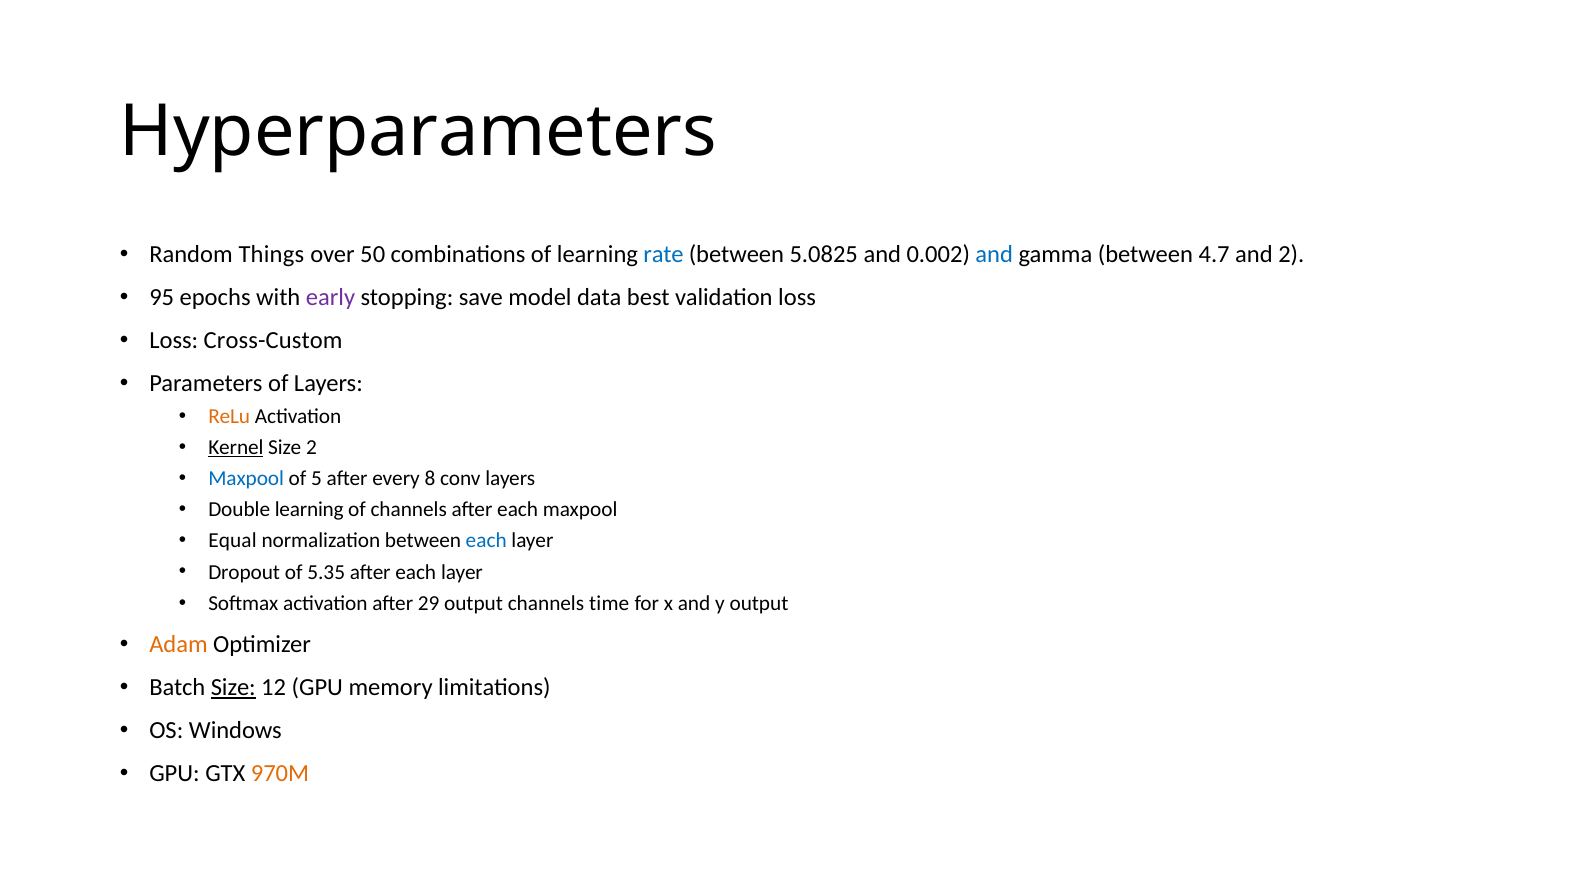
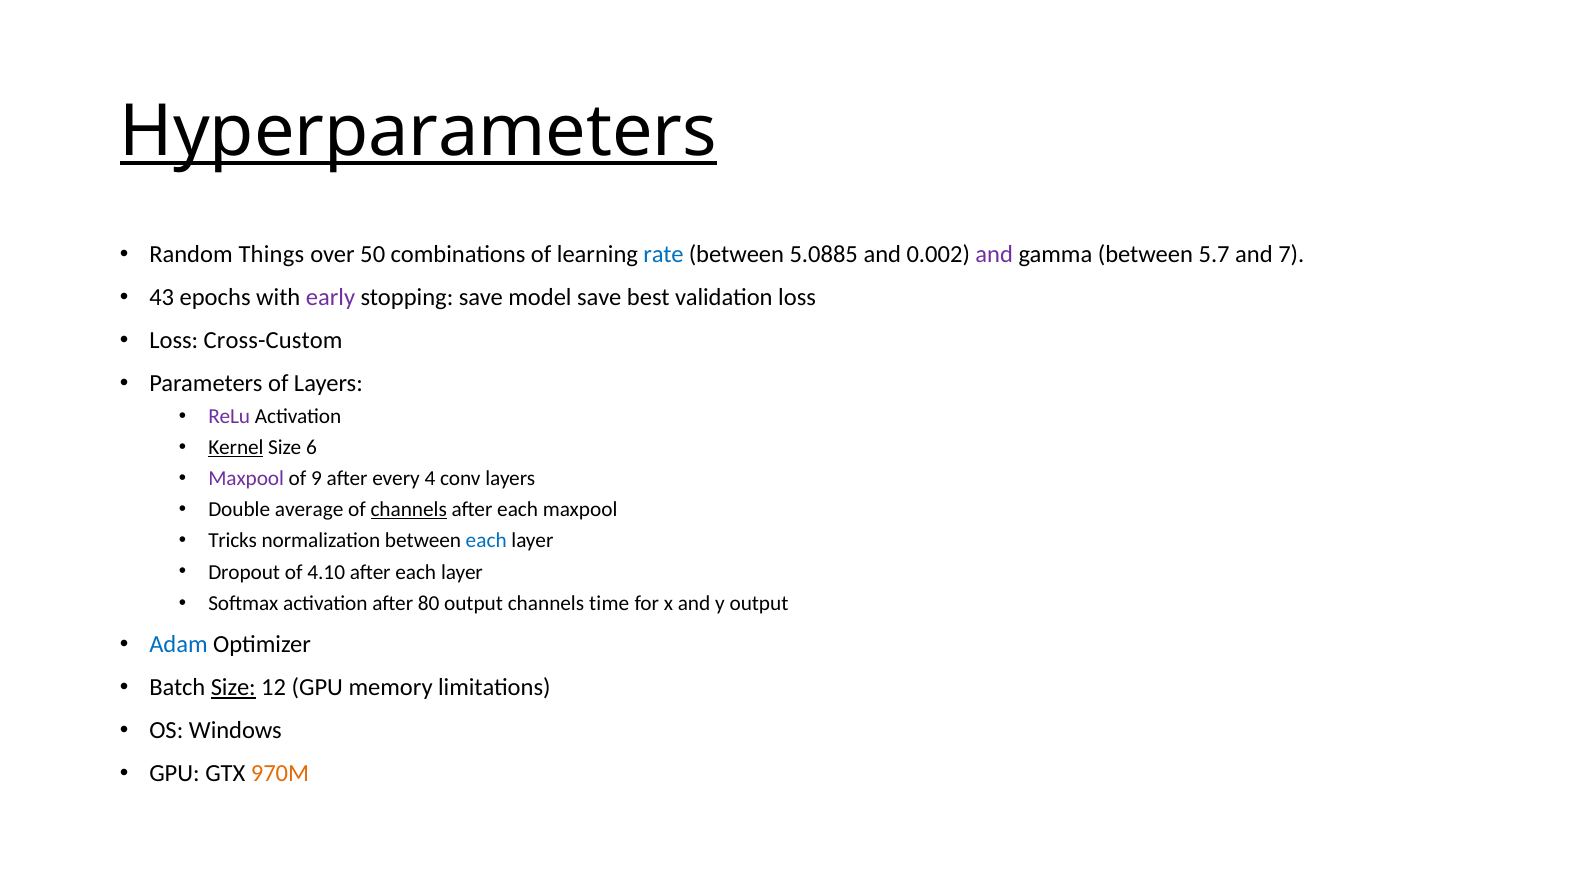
Hyperparameters underline: none -> present (418, 132)
5.0825: 5.0825 -> 5.0885 (824, 254)
and colour: blue -> purple (994, 254)
4.7: 4.7 -> 5.7 (1214, 254)
and 2: 2 -> 7 (1291, 254)
95: 95 -> 43 (162, 297)
model data: data -> save (599, 297)
ReLu colour: orange -> purple (229, 416)
Size 2: 2 -> 6 (311, 447)
Maxpool colour: blue -> purple (246, 479)
5: 5 -> 9 (317, 479)
8: 8 -> 4 (430, 479)
Double learning: learning -> average (309, 510)
channels underline: none -> present (409, 510)
Equal: Equal -> Tricks (233, 541)
5.35: 5.35 -> 4.10 (326, 572)
29: 29 -> 80 (429, 603)
Adam colour: orange -> blue (178, 644)
